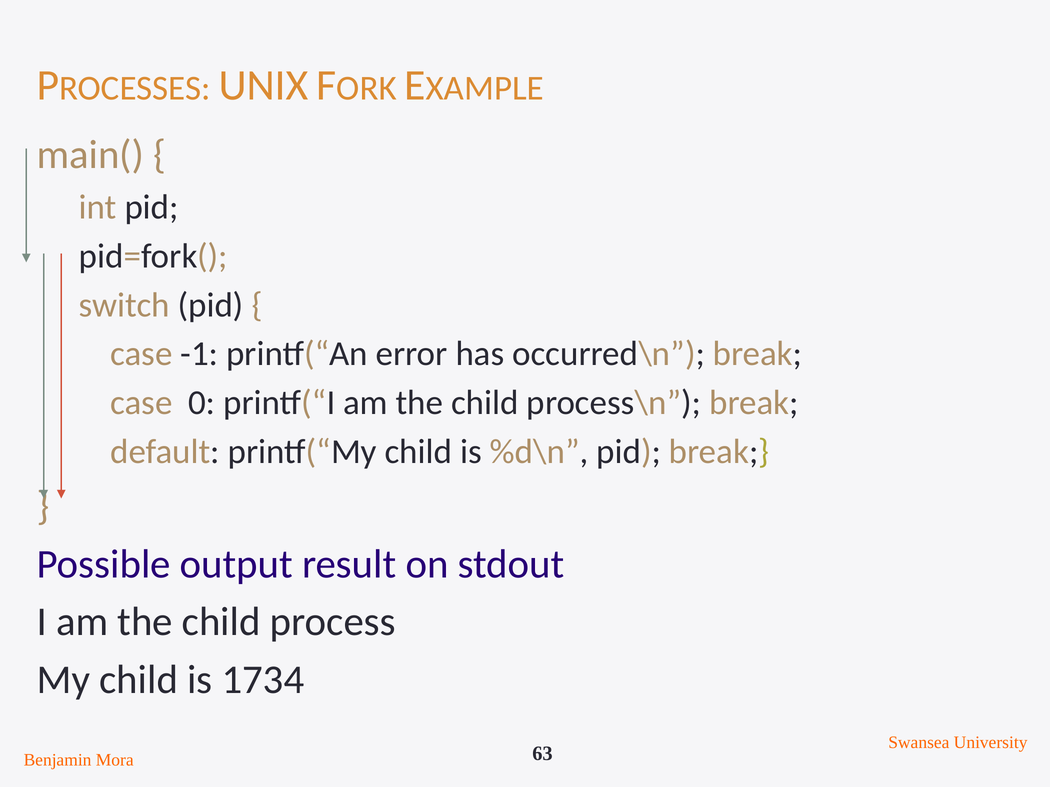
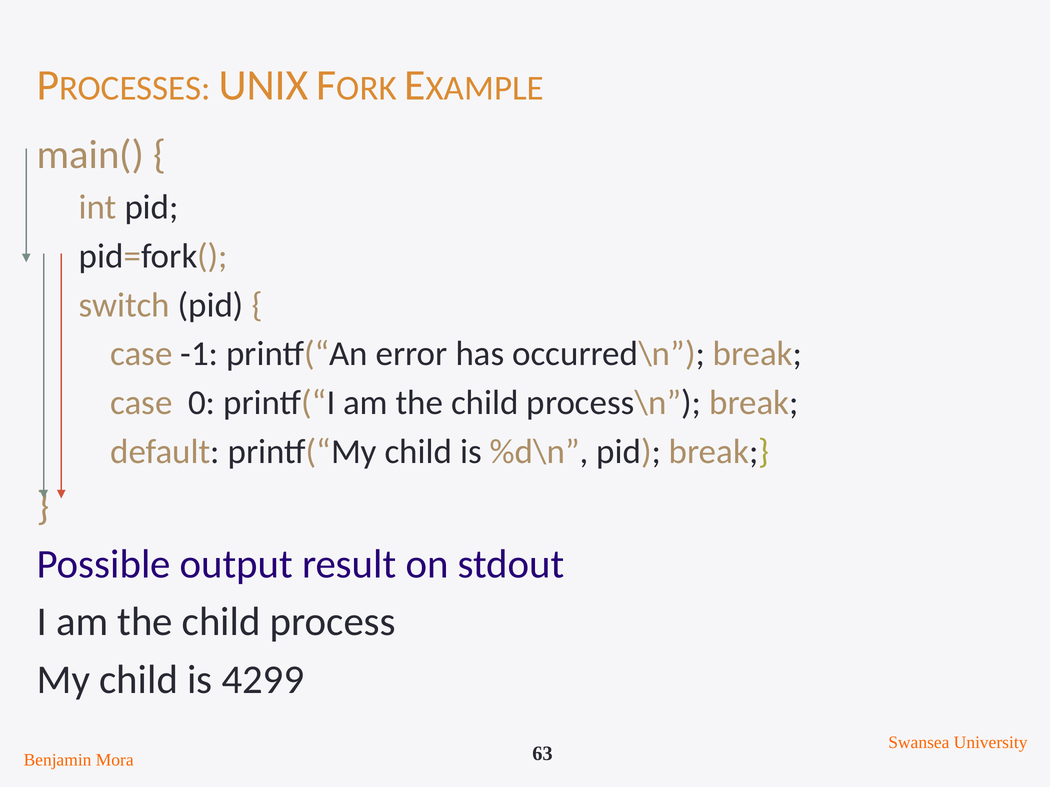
1734: 1734 -> 4299 (263, 680)
